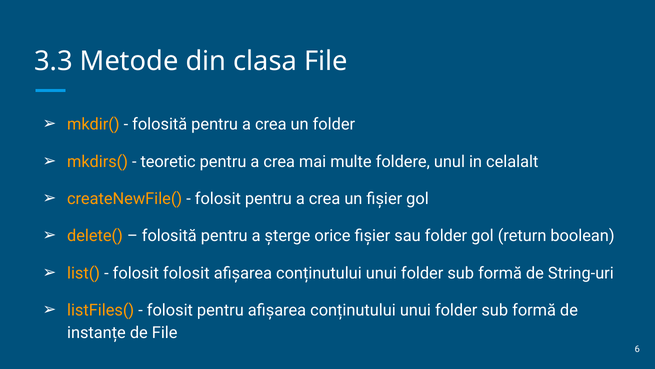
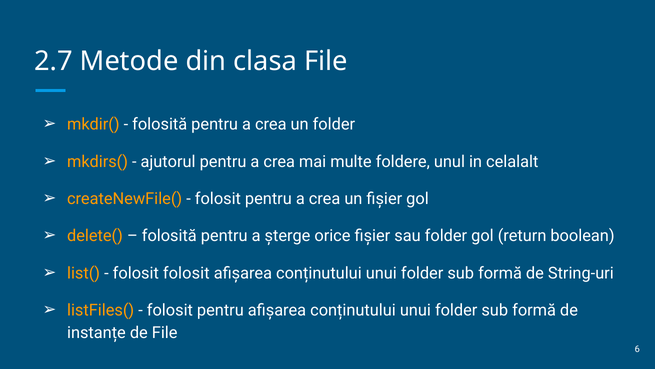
3.3: 3.3 -> 2.7 (54, 61)
teoretic: teoretic -> ajutorul (168, 161)
